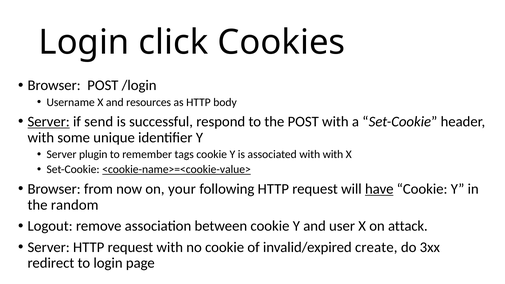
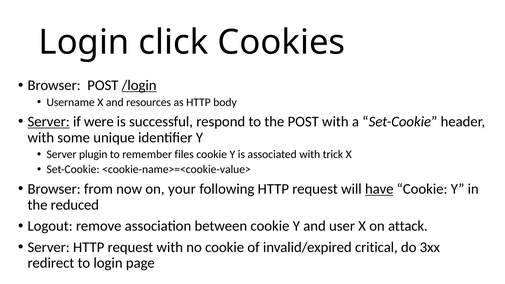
/login underline: none -> present (139, 85)
send: send -> were (99, 122)
tags: tags -> files (184, 154)
with with: with -> trick (333, 154)
<cookie-name>=<cookie-value> underline: present -> none (176, 170)
random: random -> reduced (75, 205)
create: create -> critical (376, 247)
